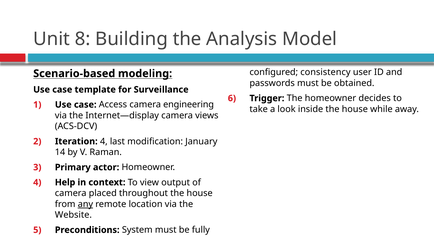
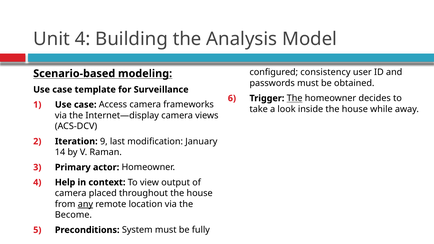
Unit 8: 8 -> 4 (83, 39)
The underline: none -> present (295, 98)
engineering: engineering -> frameworks (189, 105)
Iteration 4: 4 -> 9 (104, 141)
Website: Website -> Become (73, 215)
